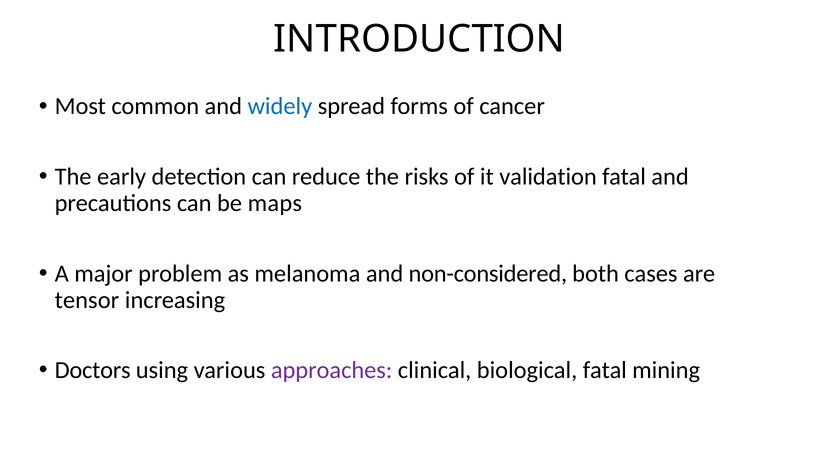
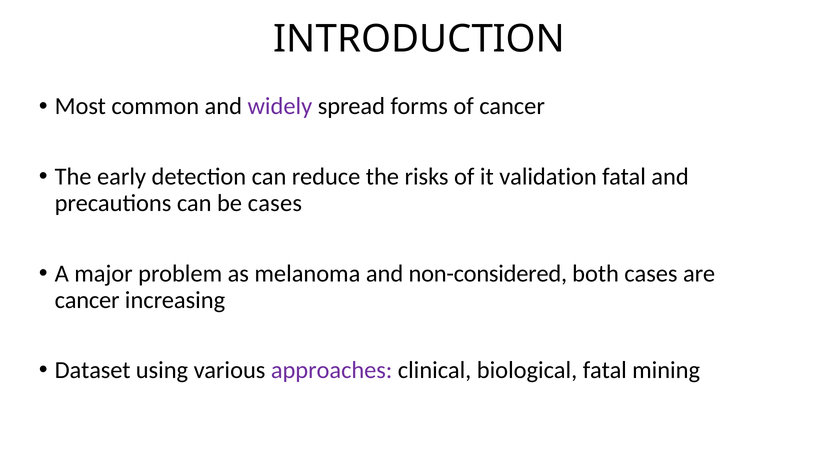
widely colour: blue -> purple (280, 106)
be maps: maps -> cases (275, 203)
tensor: tensor -> cancer (87, 300)
Doctors: Doctors -> Dataset (93, 370)
